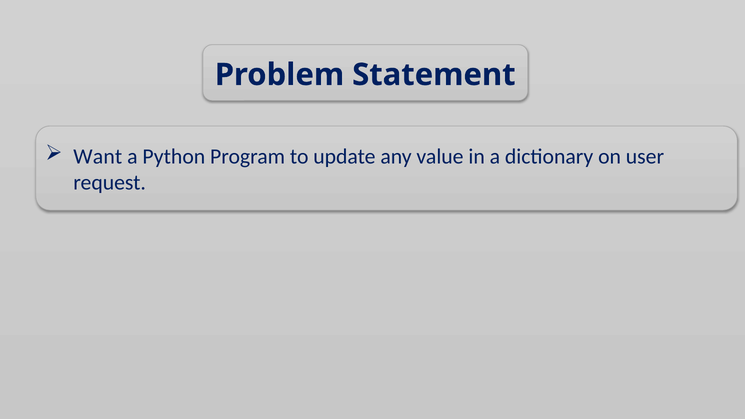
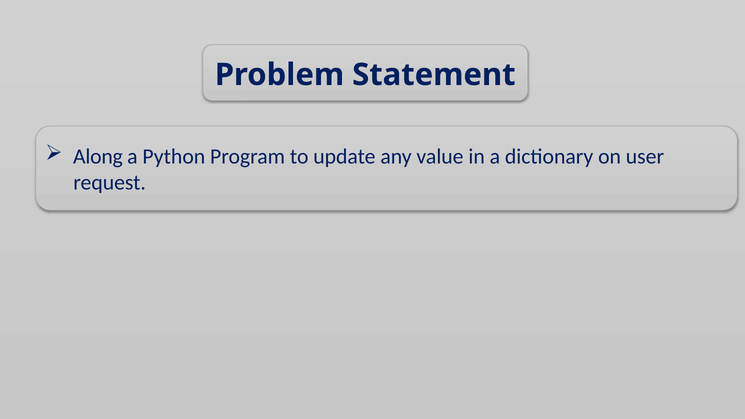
Want: Want -> Along (98, 157)
